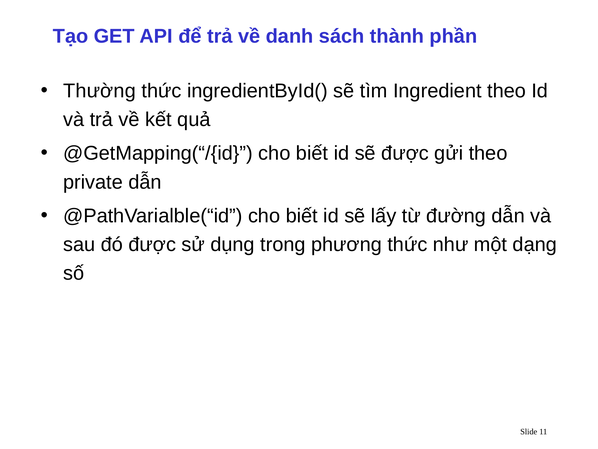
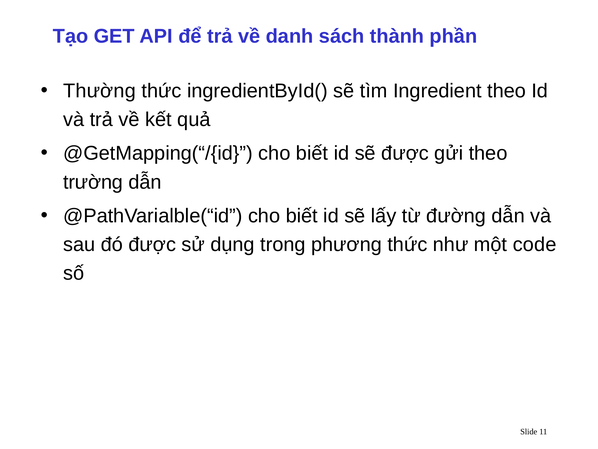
private: private -> trường (93, 182)
dạng: dạng -> code (535, 244)
